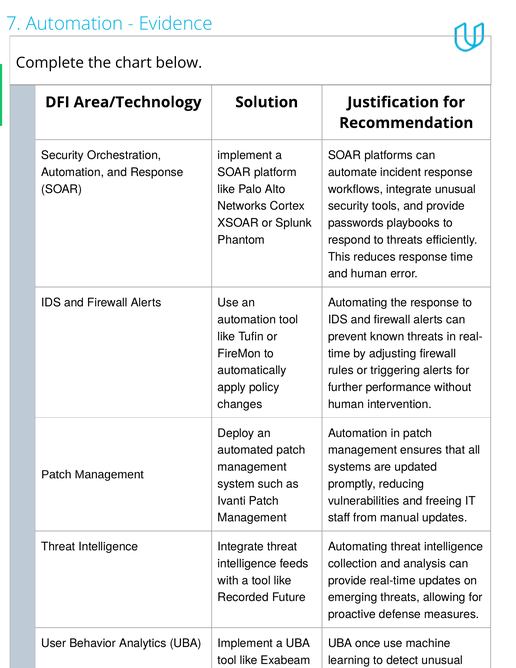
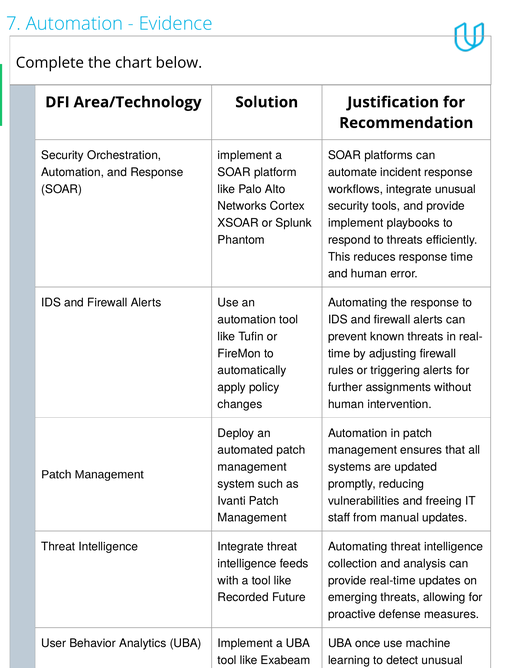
passwords: passwords -> implement (356, 223)
performance: performance -> assignments (398, 387)
